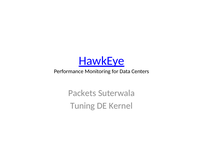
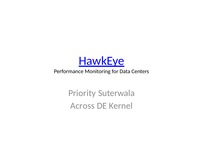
Packets: Packets -> Priority (82, 93)
Tuning: Tuning -> Across (82, 106)
